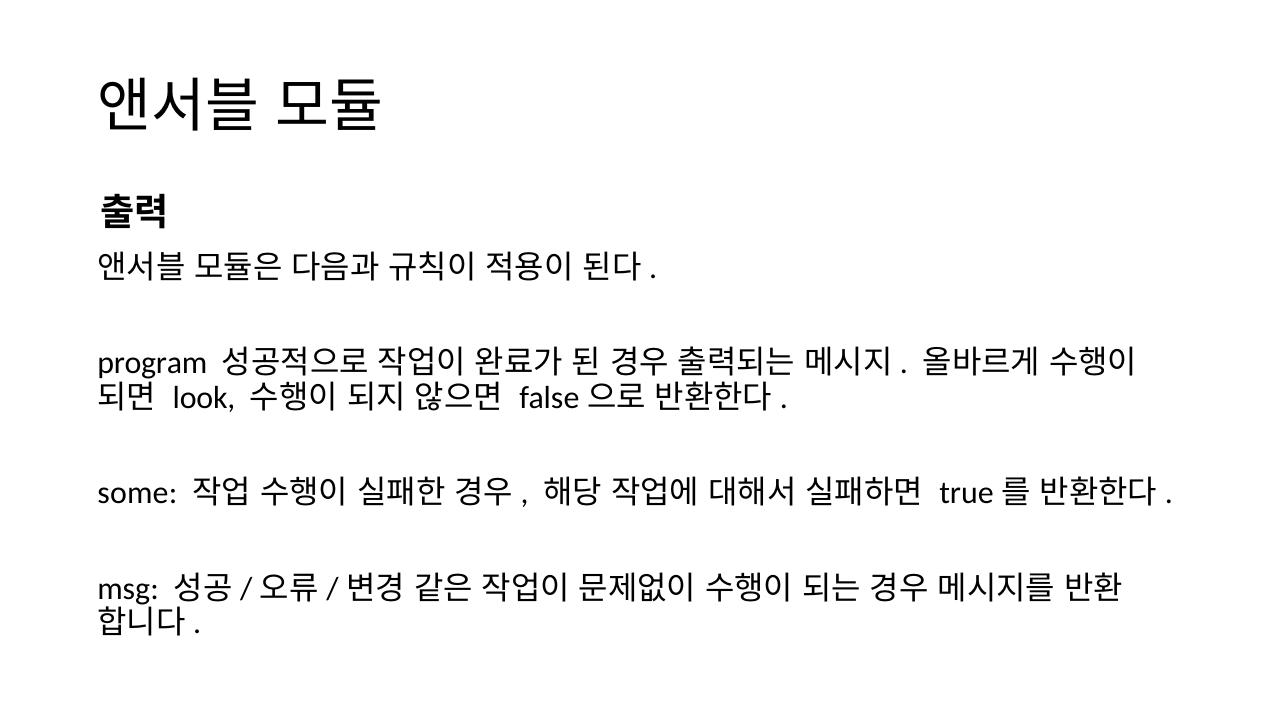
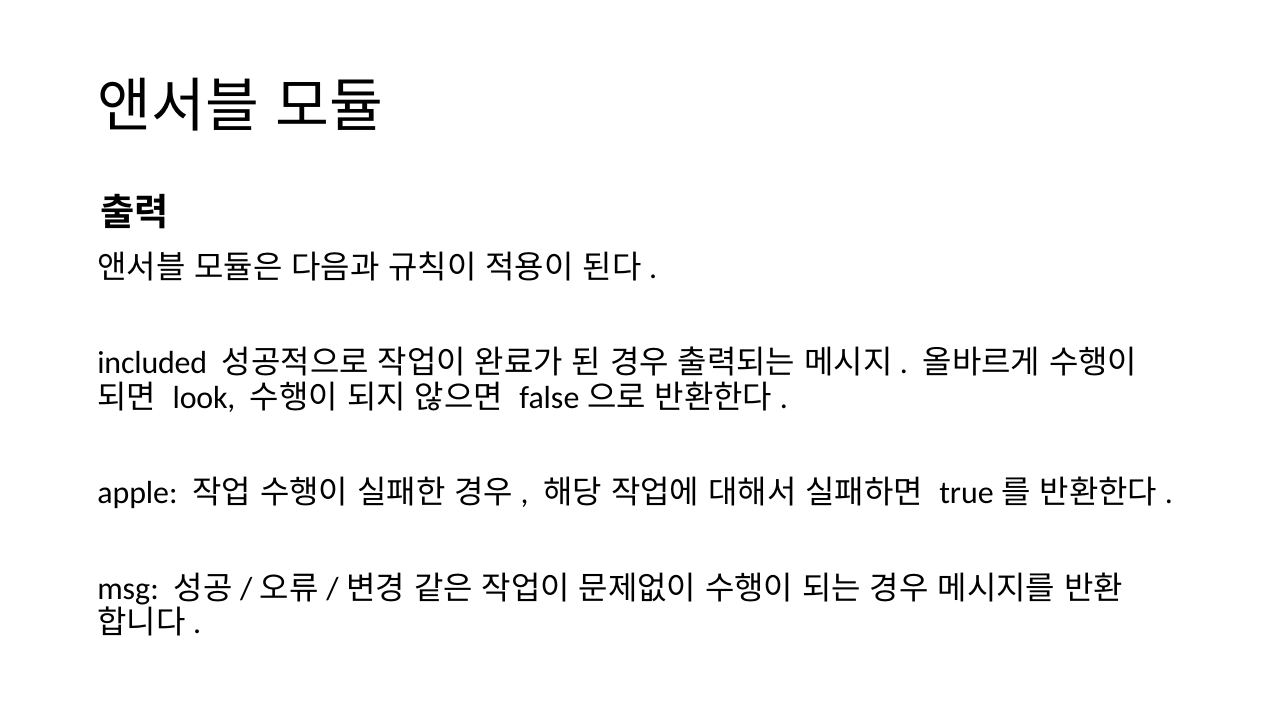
program: program -> included (152, 363)
some: some -> apple (137, 493)
